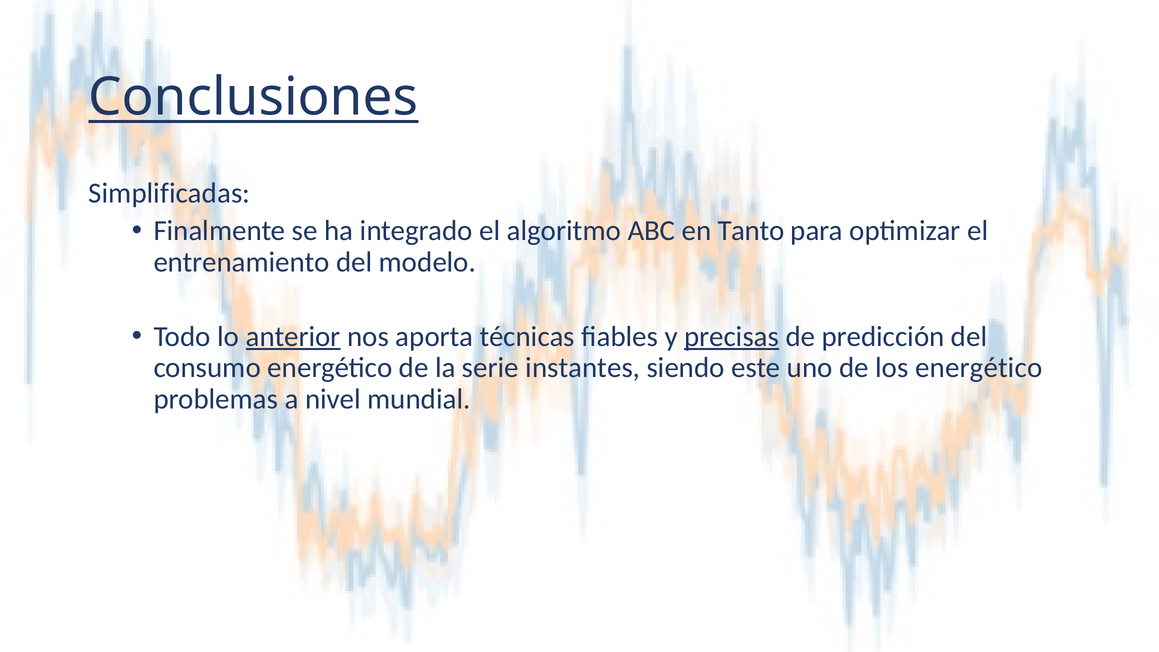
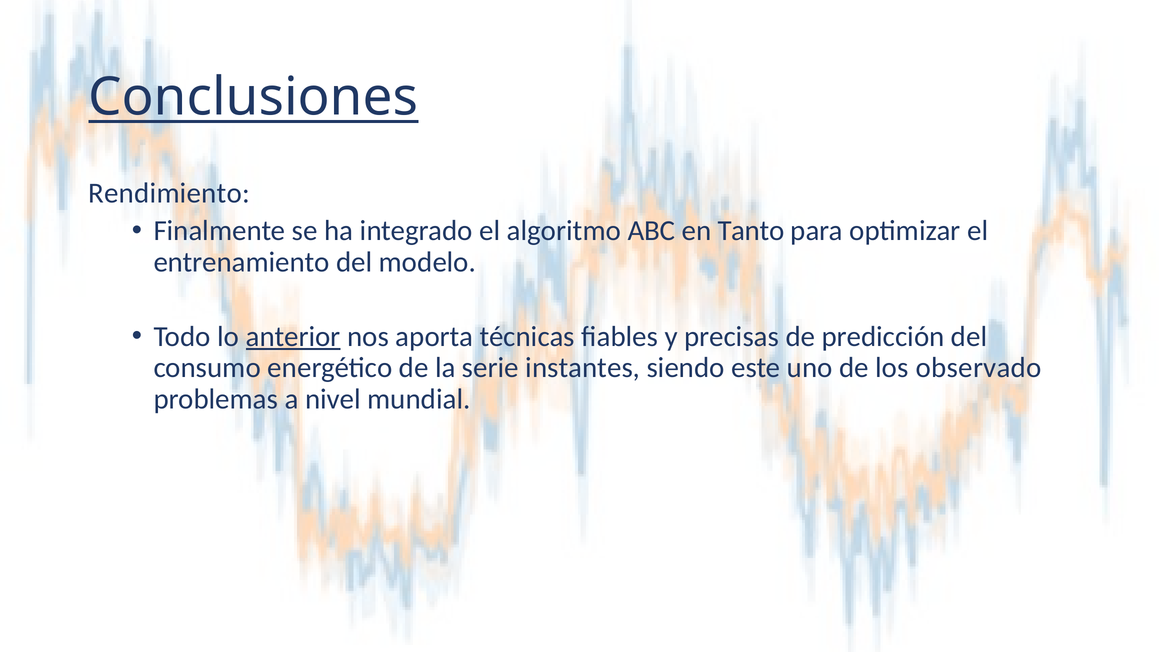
Simplificadas: Simplificadas -> Rendimiento (169, 193)
precisas underline: present -> none (732, 337)
los energético: energético -> observado (979, 368)
